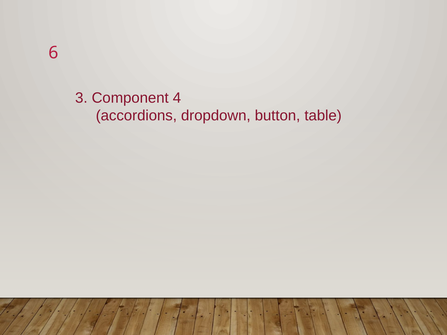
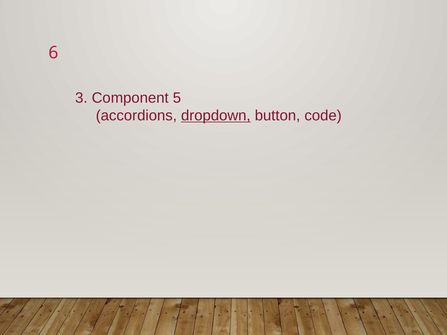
4: 4 -> 5 (177, 98)
dropdown underline: none -> present (216, 116)
table: table -> code (323, 116)
